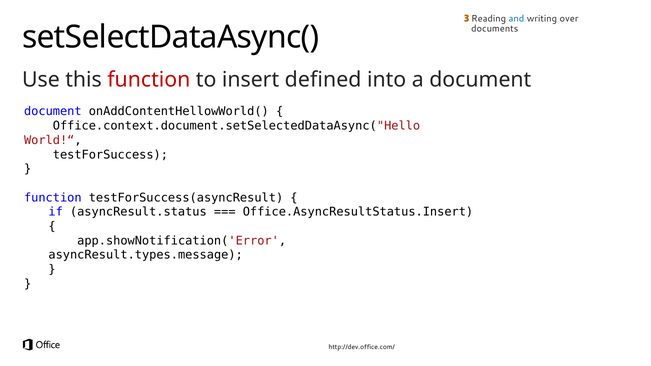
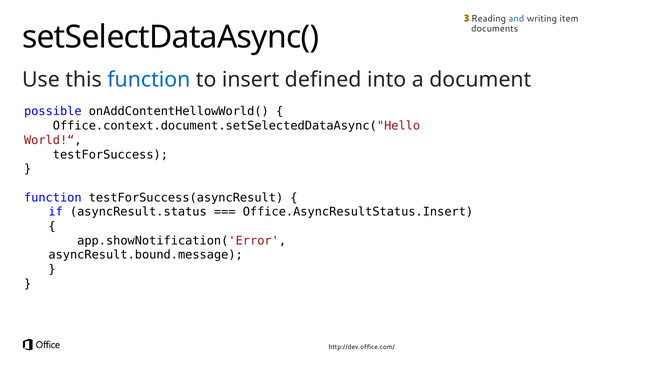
over: over -> item (569, 18)
function colour: red -> blue (149, 80)
document: document -> possible (53, 112)
asyncResult.types.message: asyncResult.types.message -> asyncResult.bound.message (146, 255)
